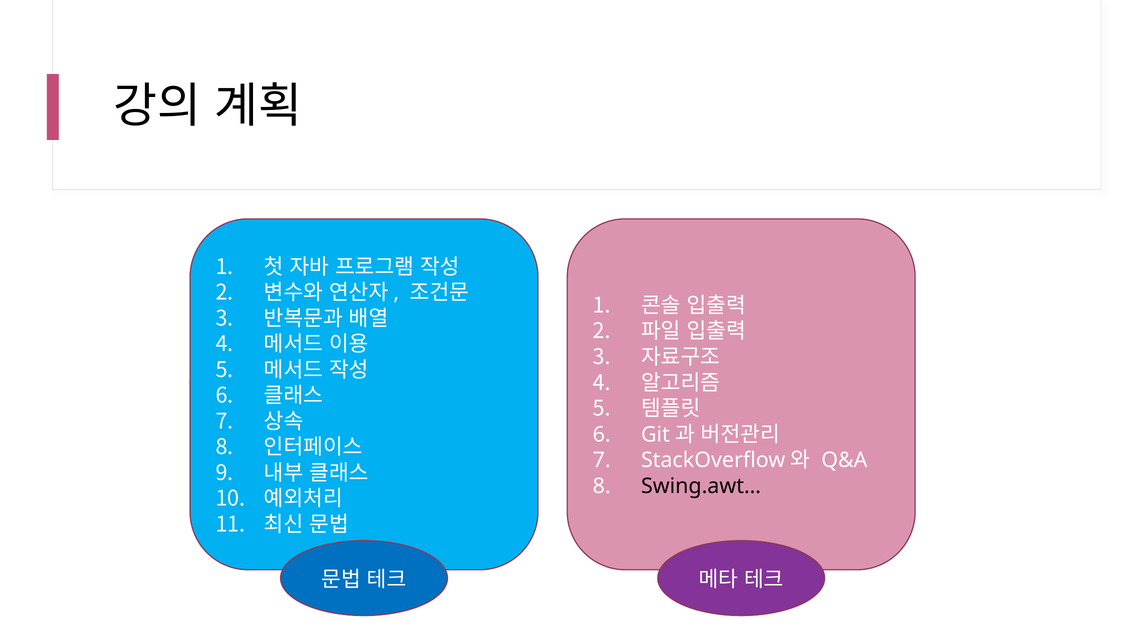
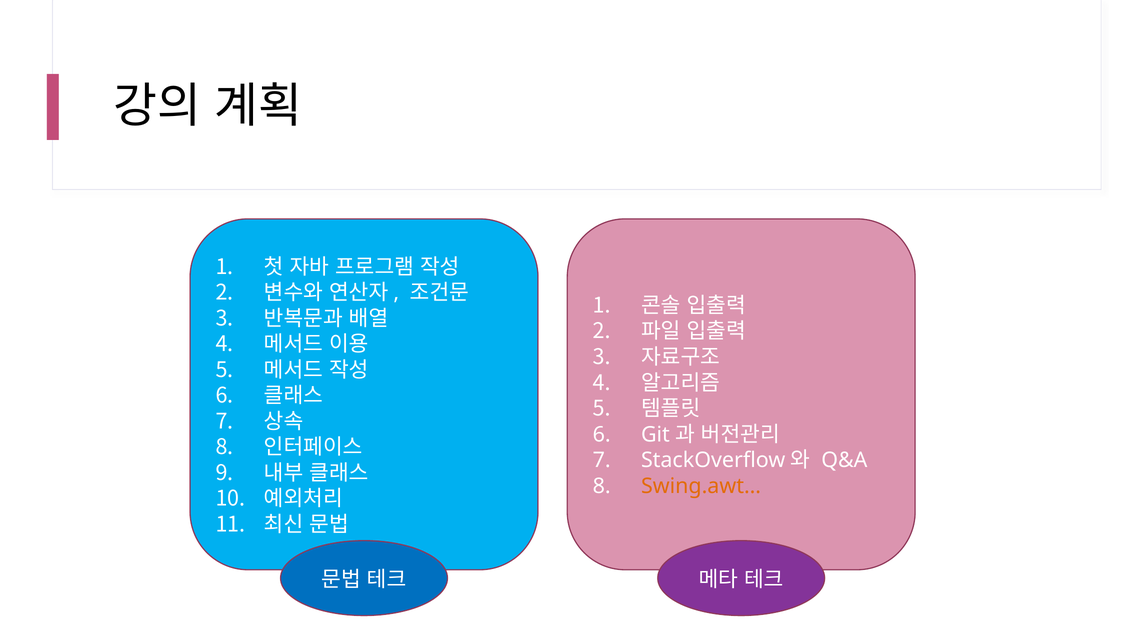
Swing.awt… colour: black -> orange (701, 486)
